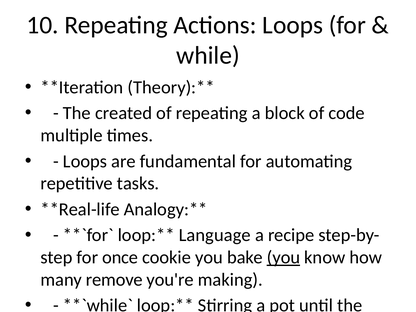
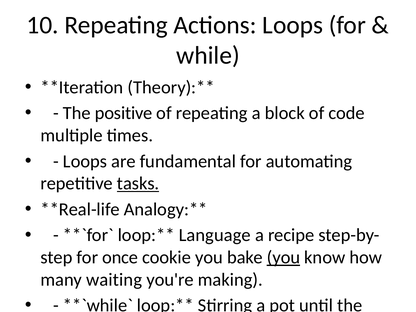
created: created -> positive (124, 113)
tasks underline: none -> present (138, 183)
remove: remove -> waiting (114, 280)
